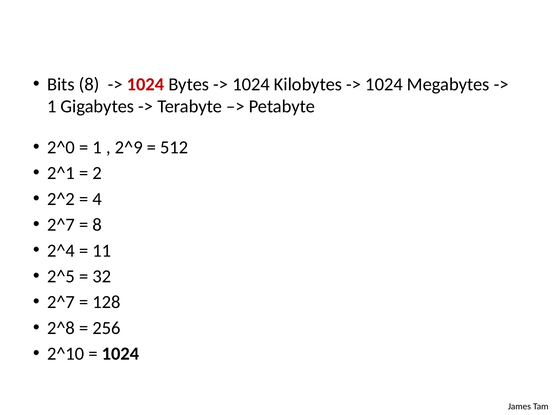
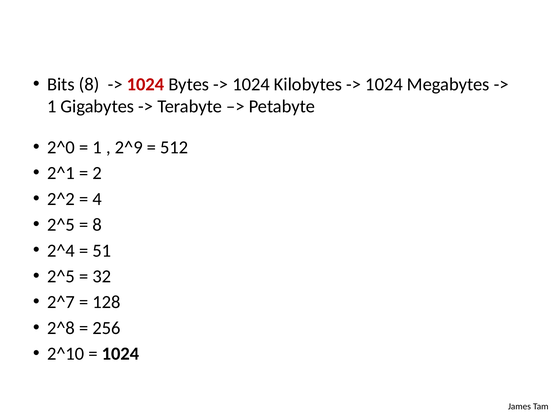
2^7: 2^7 -> 2^5 (61, 225)
11: 11 -> 51 (102, 251)
